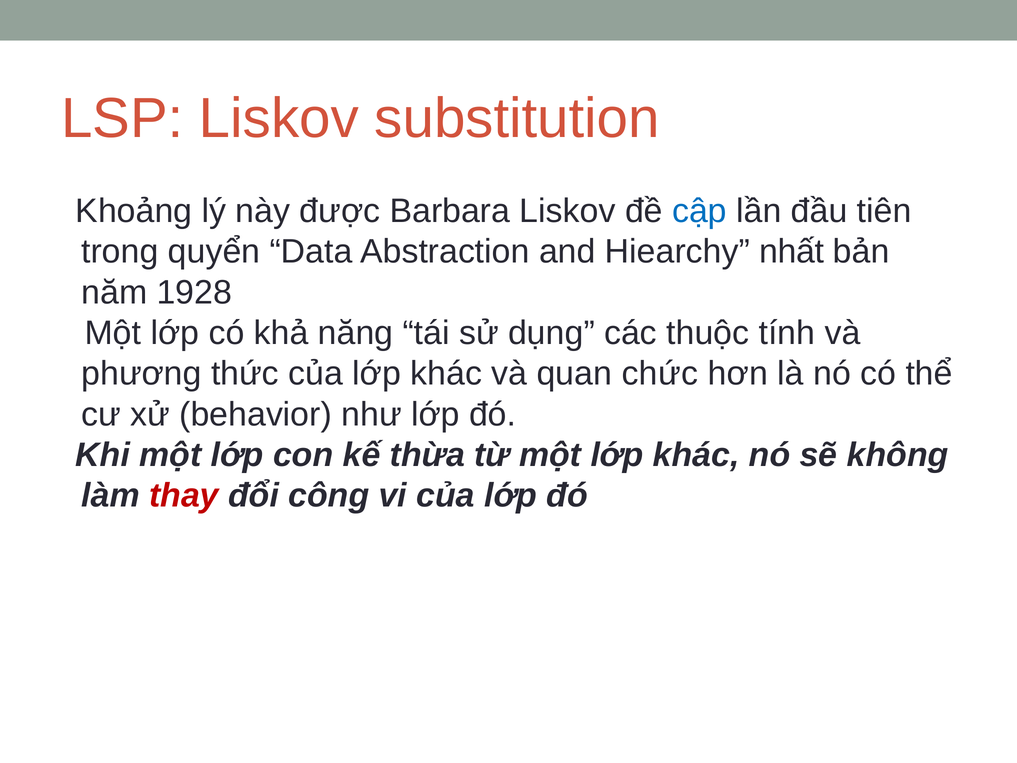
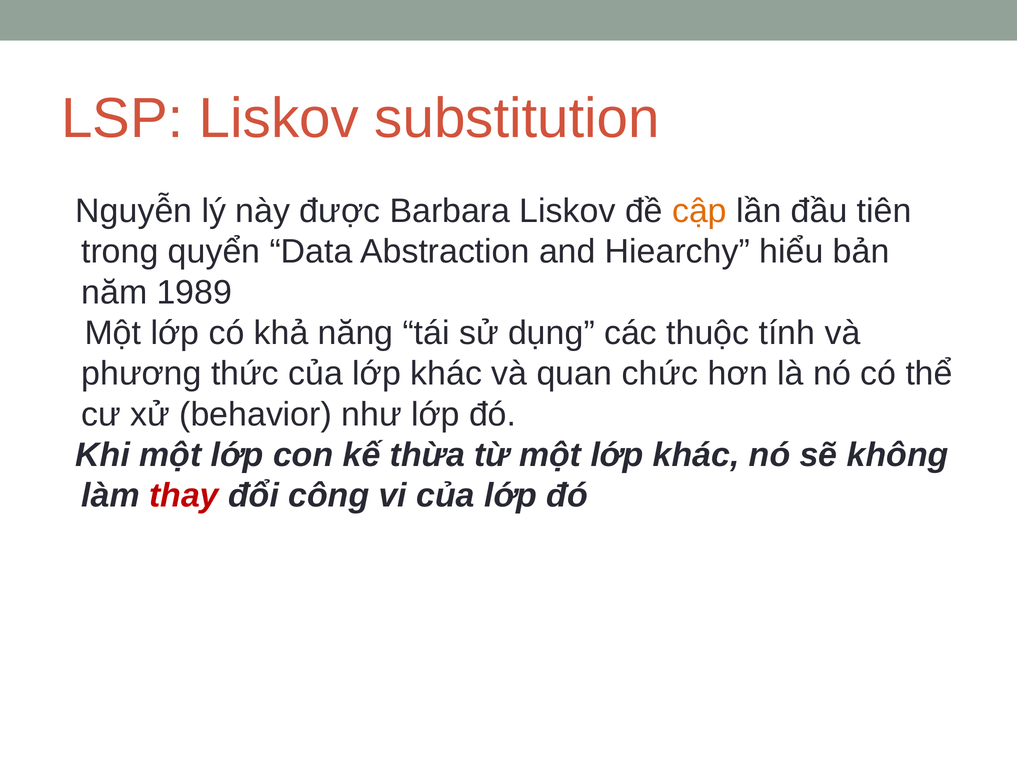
Khoảng: Khoảng -> Nguyễn (134, 211)
cập colour: blue -> orange (699, 211)
nhất: nhất -> hiểu (791, 252)
1928: 1928 -> 1989 (194, 292)
